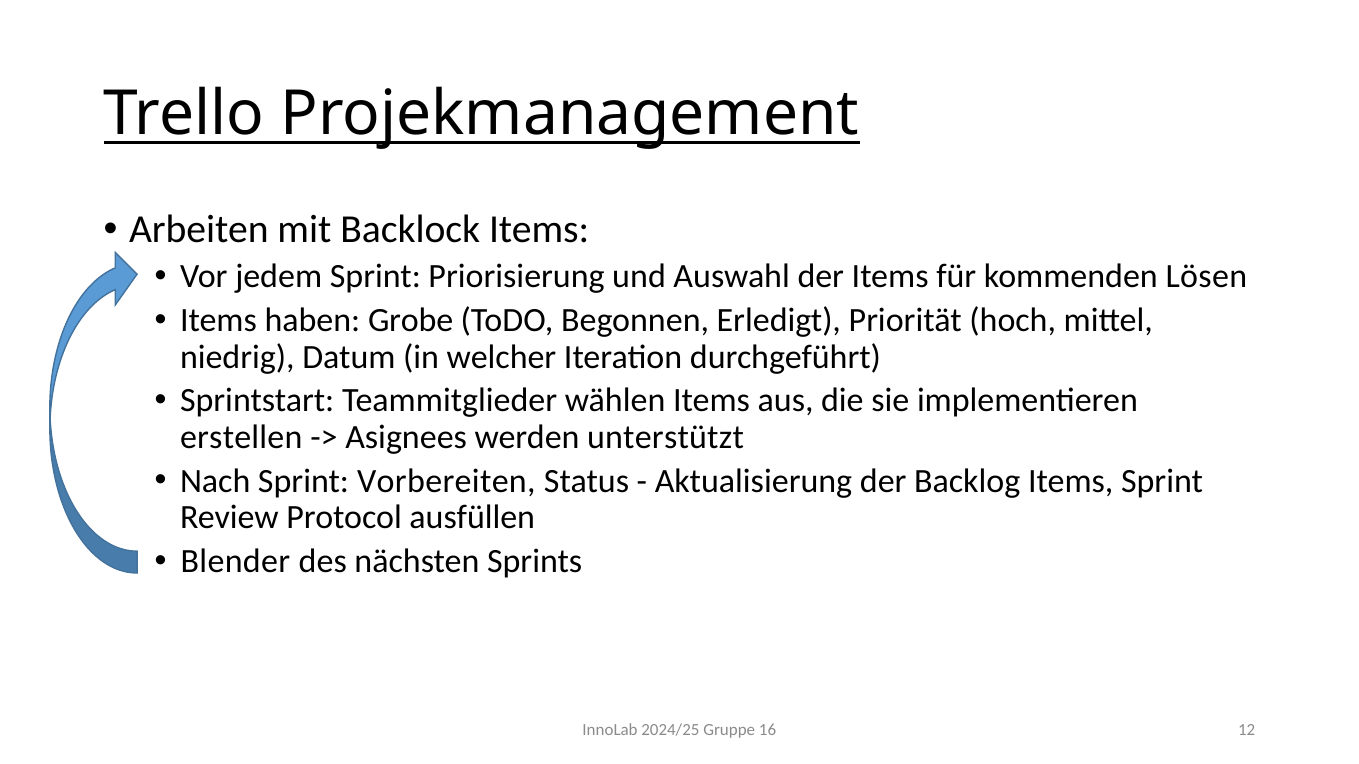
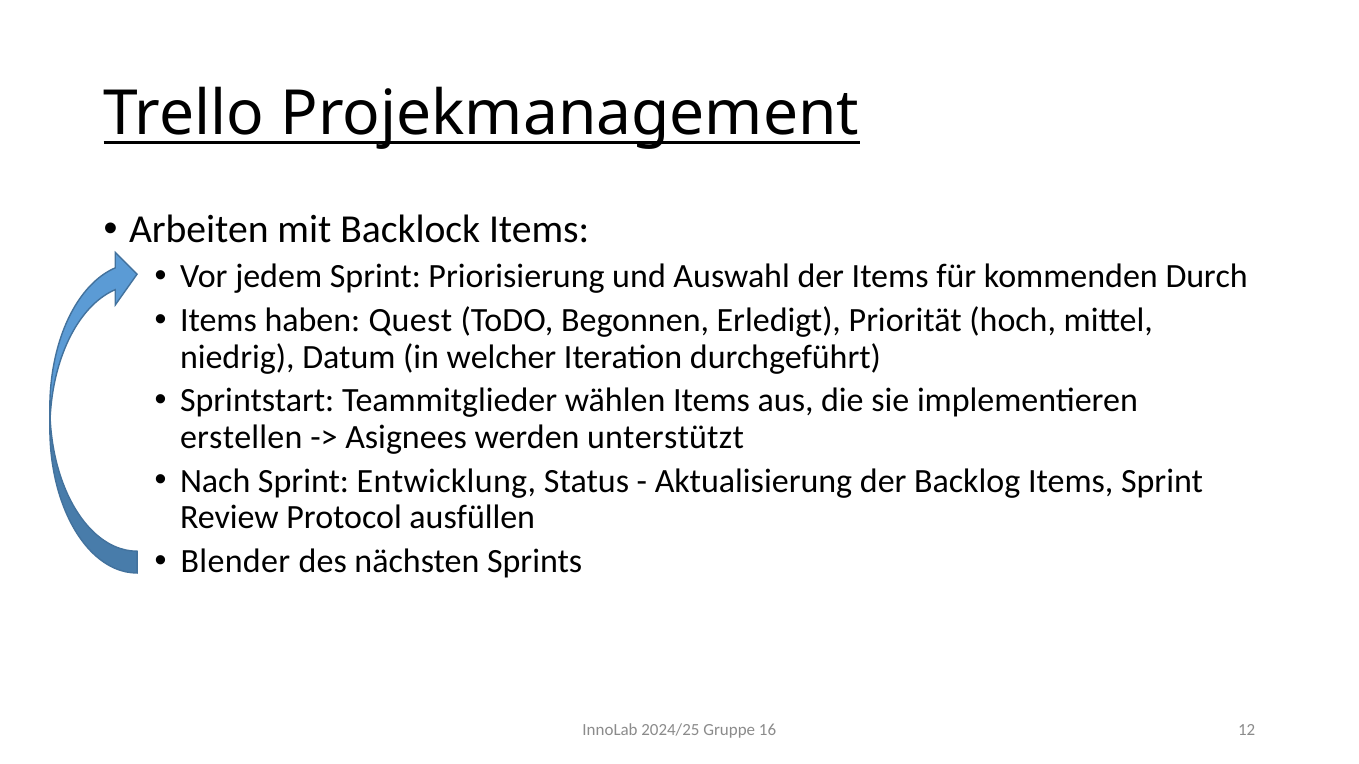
Lösen: Lösen -> Durch (1207, 277)
Grobe: Grobe -> Quest (410, 320)
Vorbereiten: Vorbereiten -> Entwicklung (446, 481)
